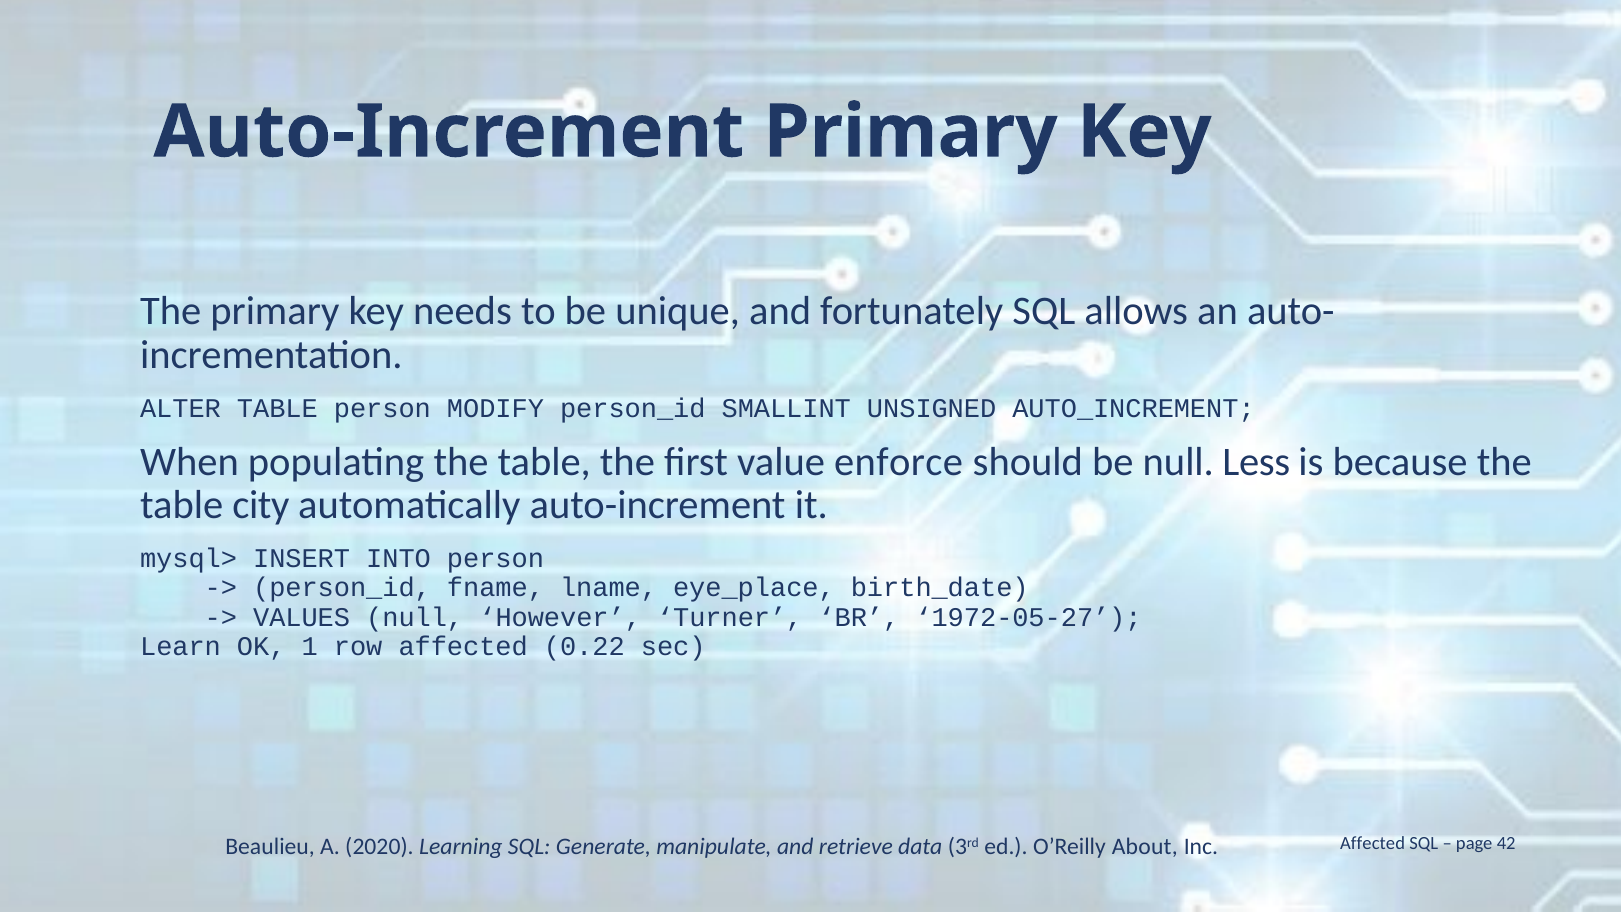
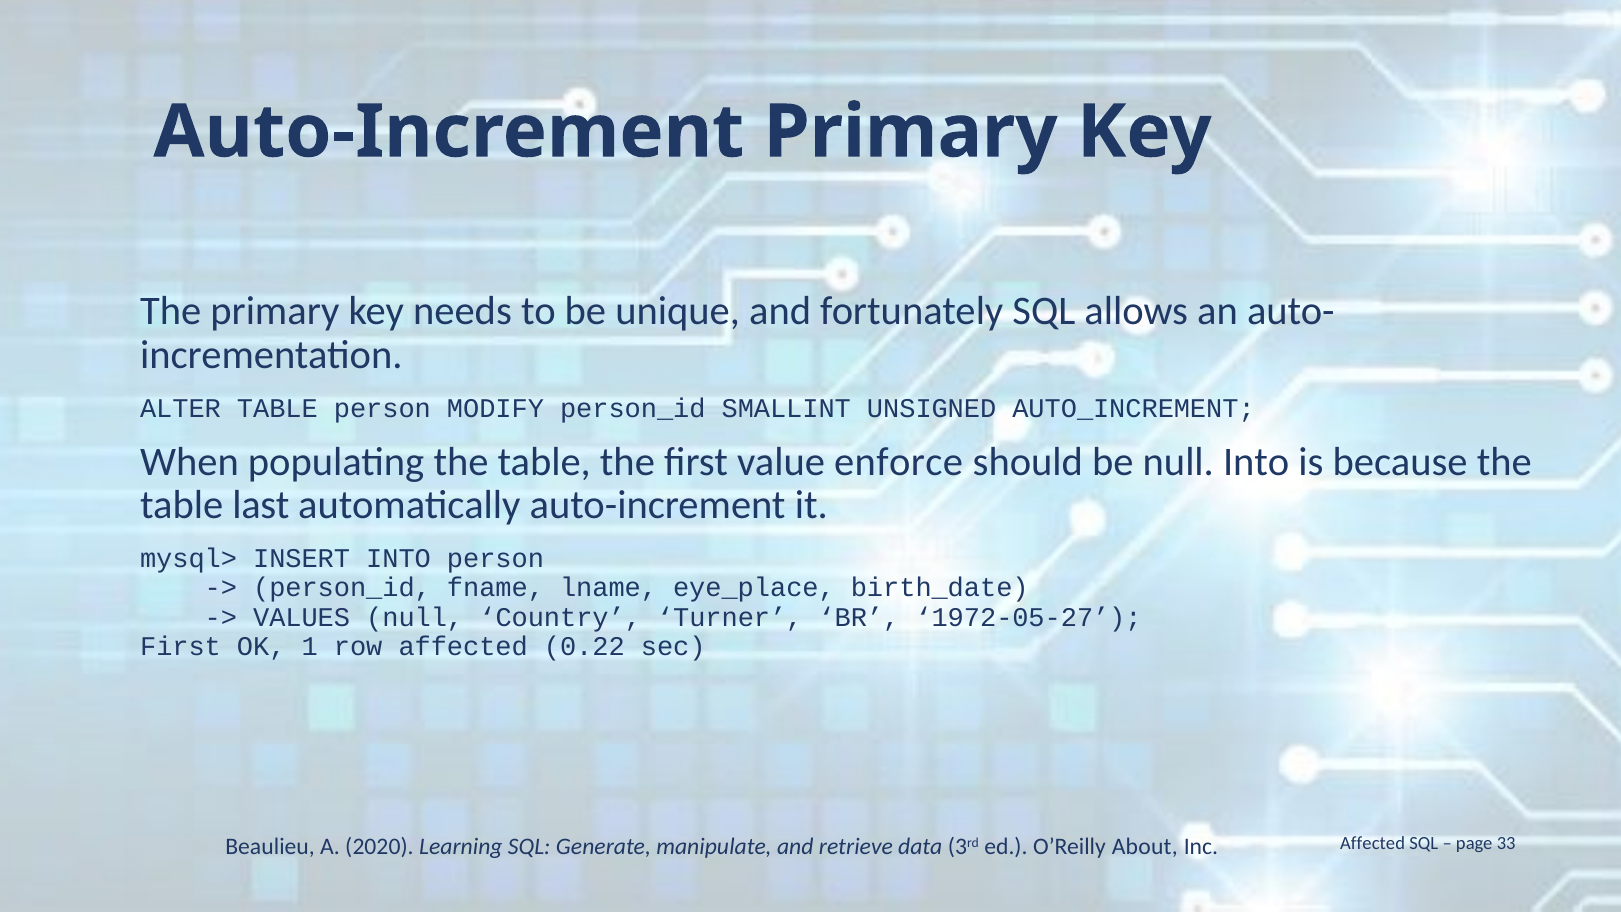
null Less: Less -> Into (1256, 462)
city: city -> last (261, 505)
However: However -> Country (560, 617)
Learn: Learn -> First (181, 646)
42: 42 -> 33 (1506, 843)
